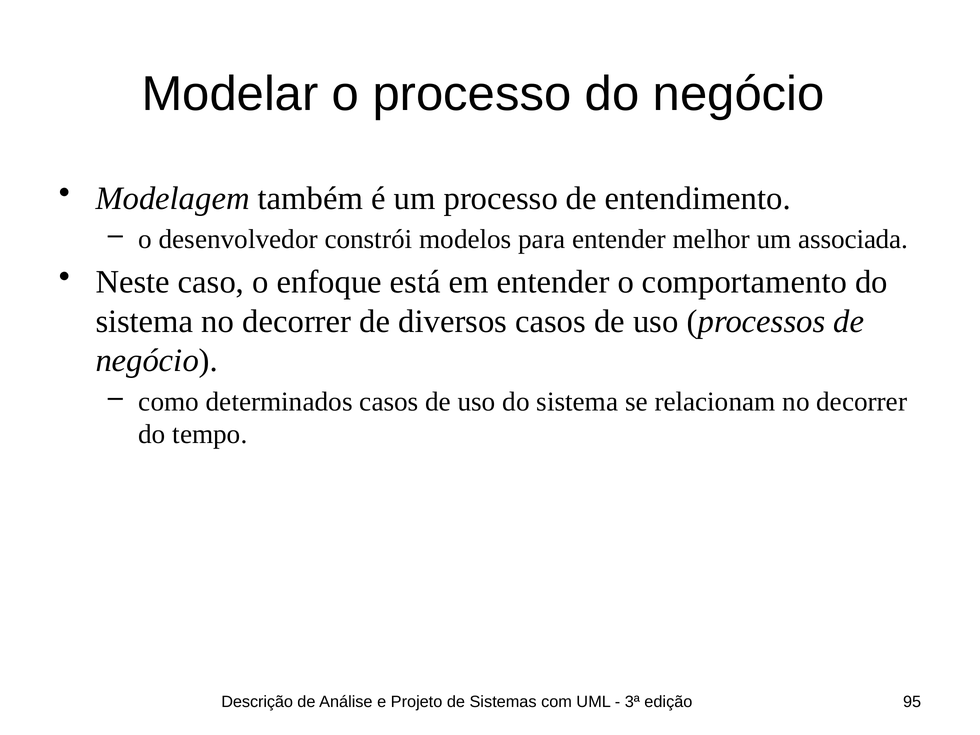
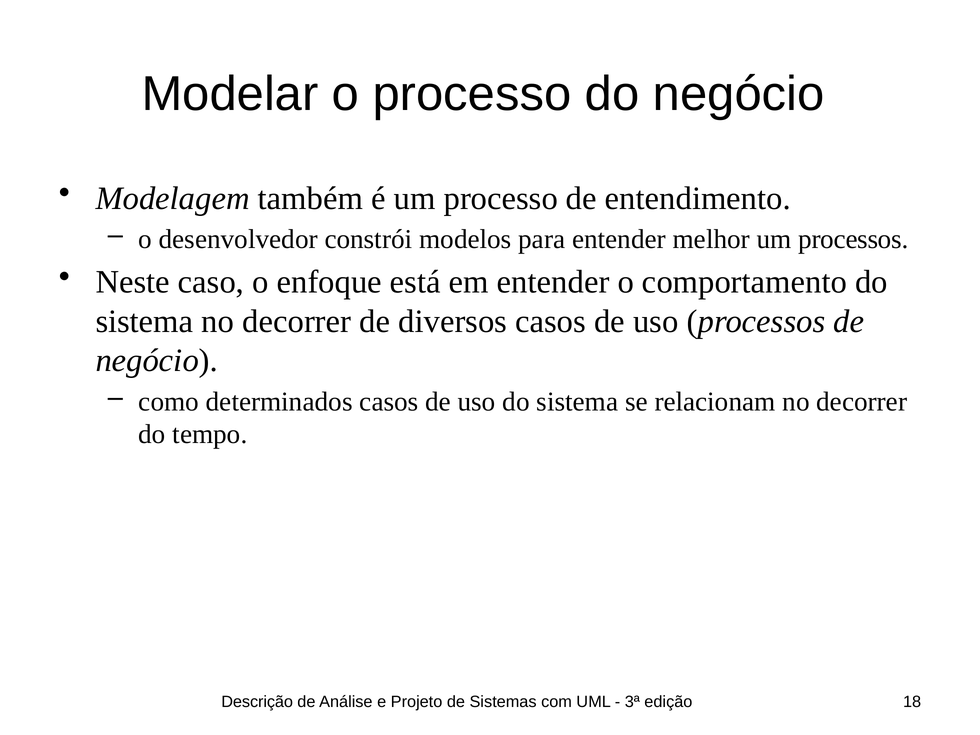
um associada: associada -> processos (853, 239)
95: 95 -> 18 (912, 702)
